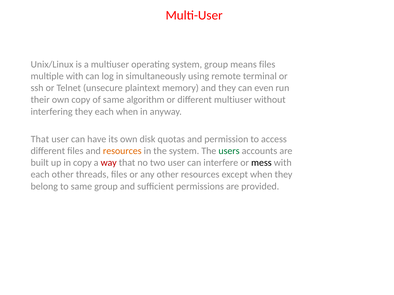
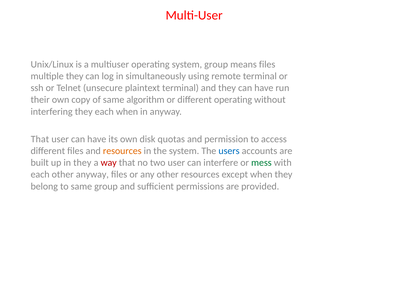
multiple with: with -> they (75, 76)
plaintext memory: memory -> terminal (180, 88)
they can even: even -> have (264, 88)
different multiuser: multiuser -> operating (233, 100)
users colour: green -> blue (229, 151)
in copy: copy -> they (82, 163)
mess colour: black -> green (261, 163)
other threads: threads -> anyway (92, 175)
